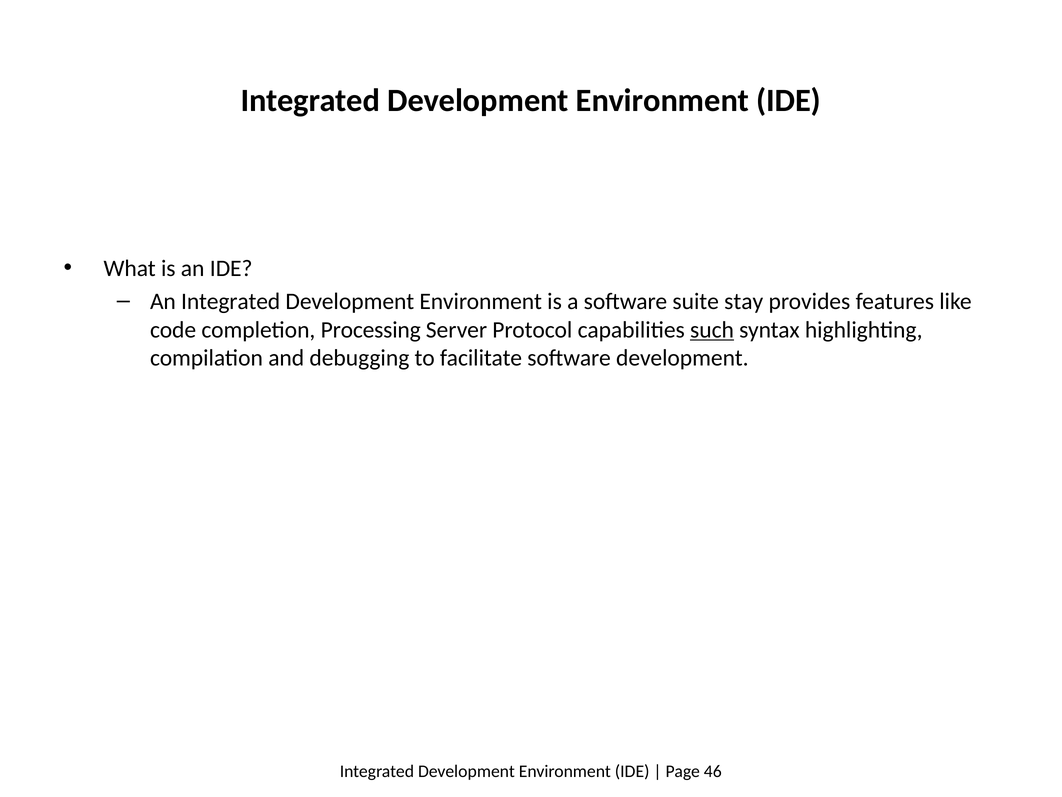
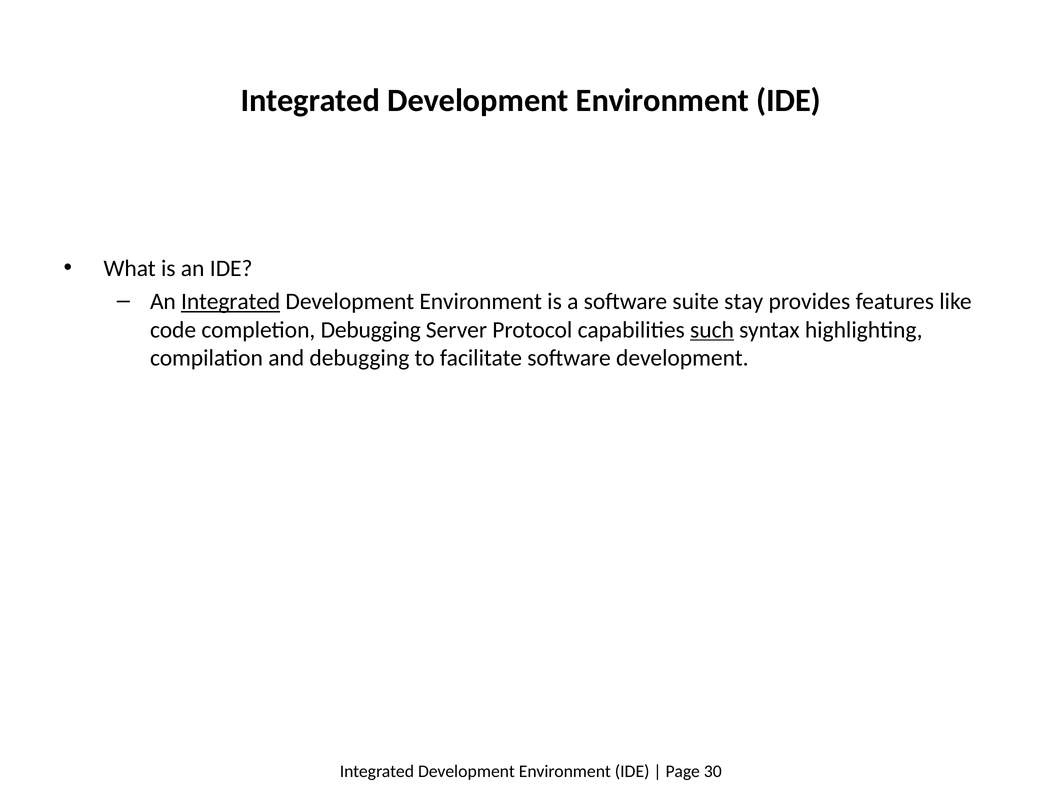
Integrated underline: none -> present (231, 301)
completion Processing: Processing -> Debugging (371, 330)
46: 46 -> 30 (713, 771)
